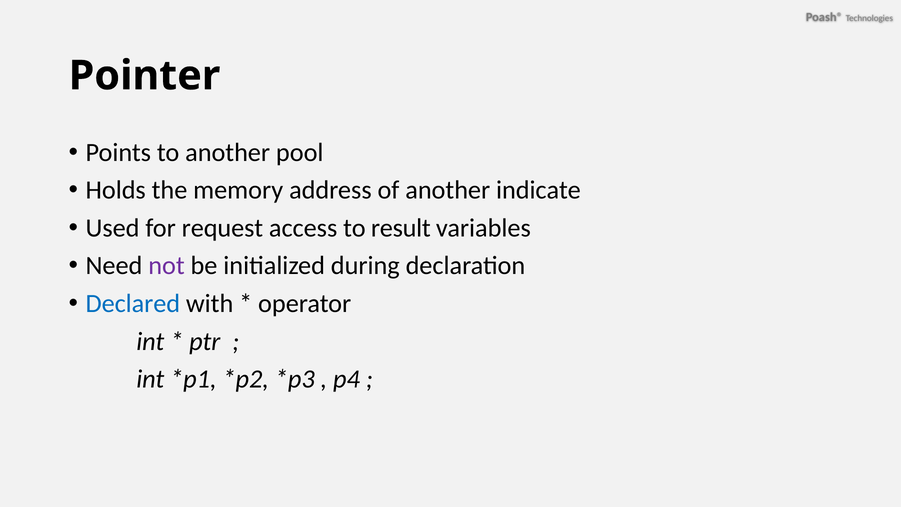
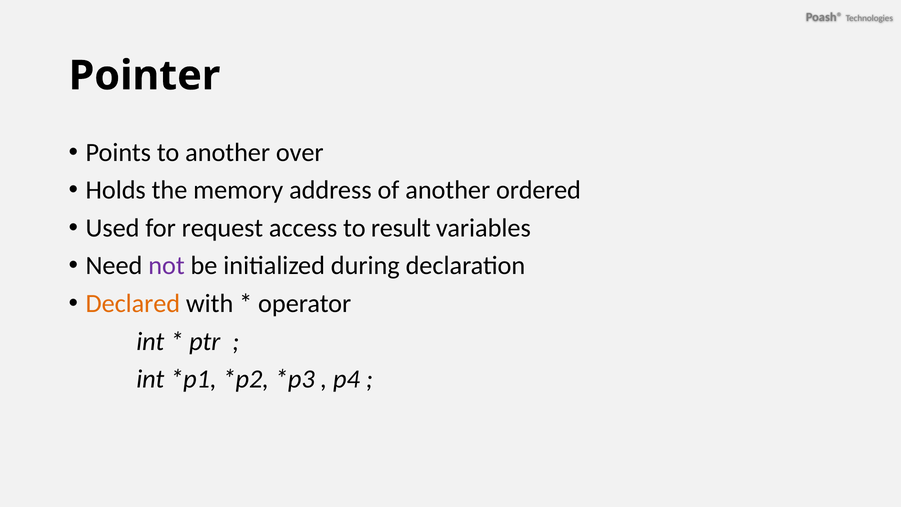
pool: pool -> over (300, 152)
indicate: indicate -> ordered (539, 190)
Declared colour: blue -> orange (133, 303)
